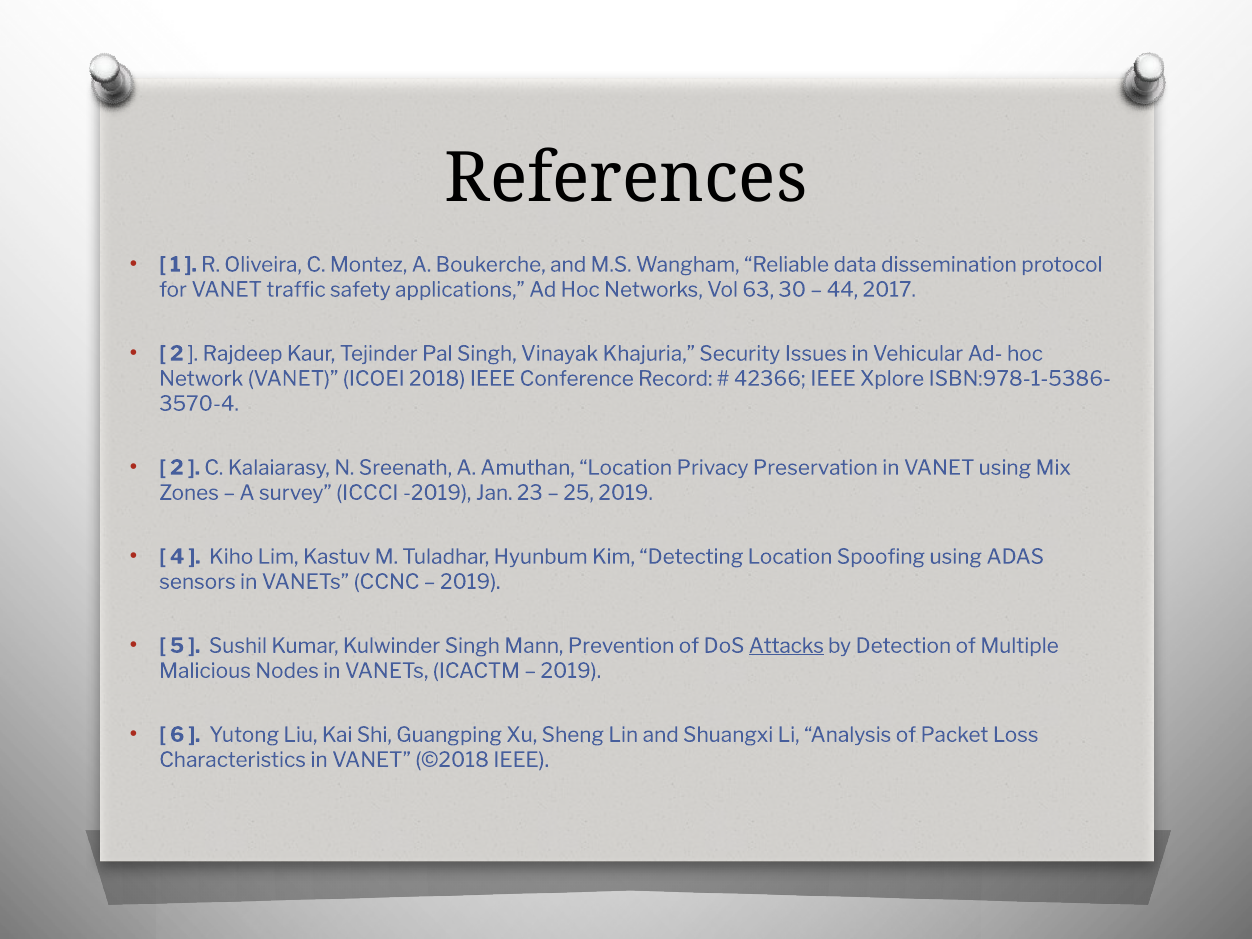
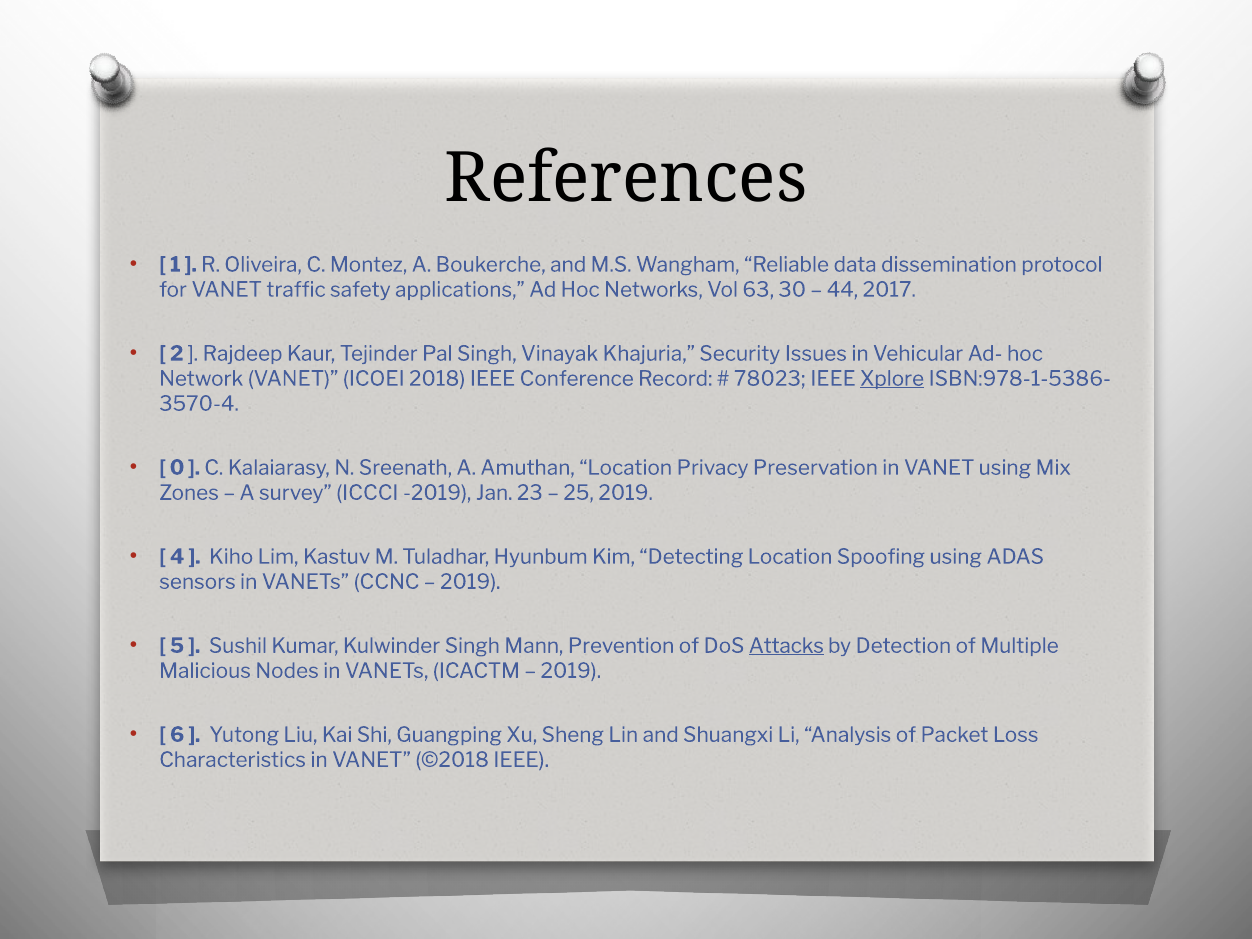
42366: 42366 -> 78023 (770, 379)
Xplore underline: none -> present (892, 379)
2: 2 -> 0 (177, 468)
